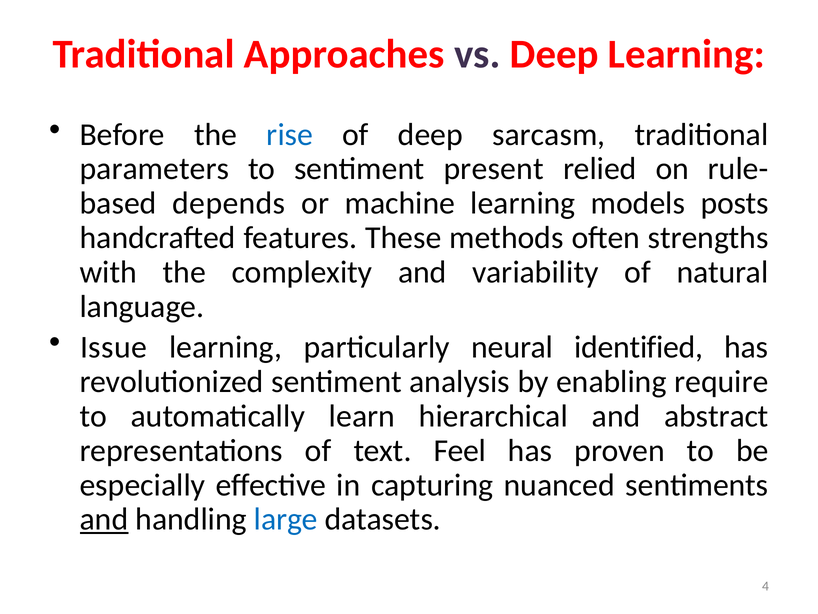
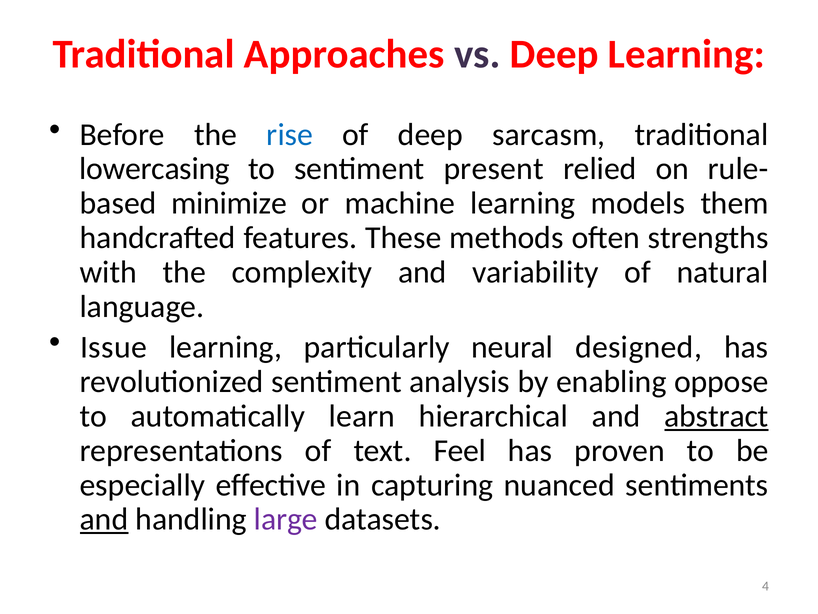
parameters: parameters -> lowercasing (155, 169)
depends: depends -> minimize (229, 203)
posts: posts -> them (735, 203)
identified: identified -> designed (638, 347)
require: require -> oppose (721, 382)
abstract underline: none -> present (716, 416)
large colour: blue -> purple (286, 519)
